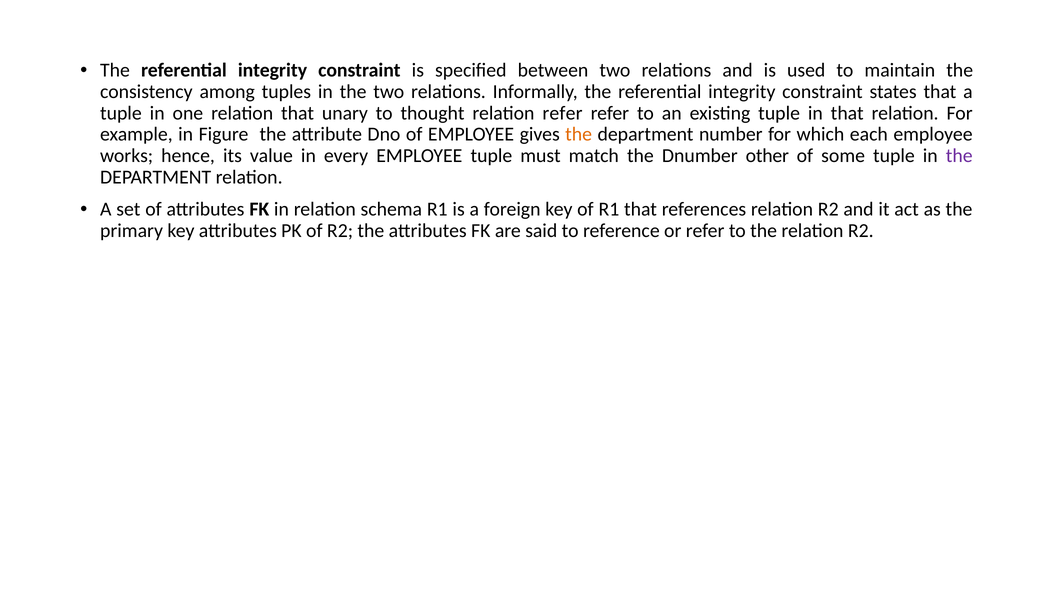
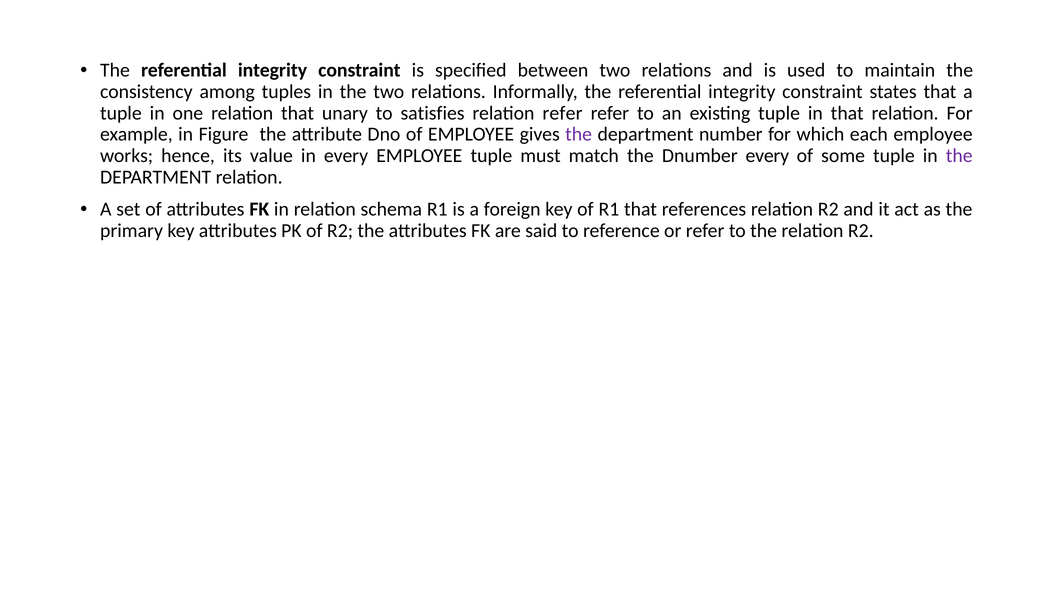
thought: thought -> satisfies (433, 113)
the colour: orange -> purple (579, 134)
Dnumber other: other -> every (767, 156)
